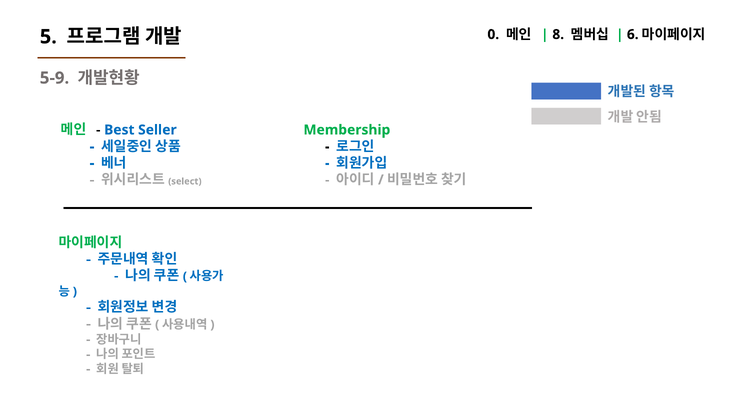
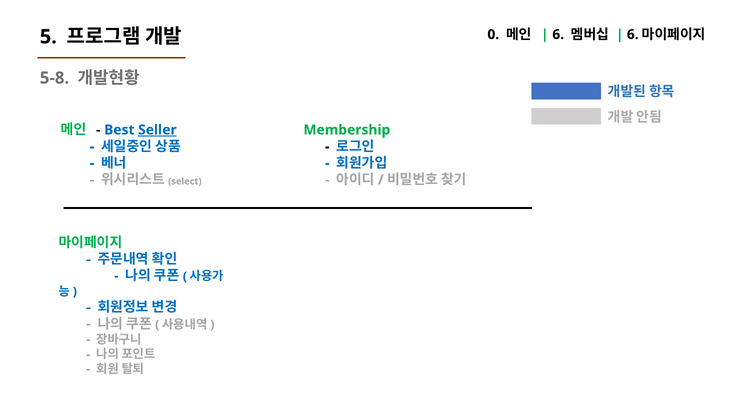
8: 8 -> 6 (558, 34)
5-9: 5-9 -> 5-8 (54, 78)
Seller underline: none -> present (157, 130)
